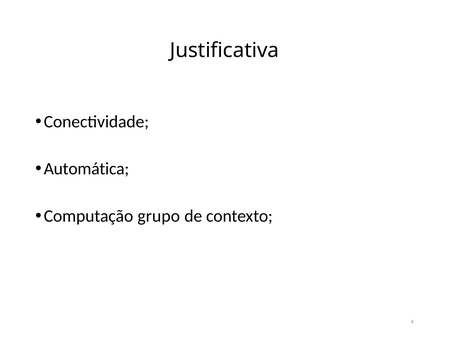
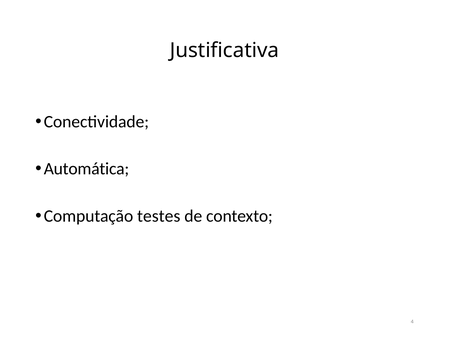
grupo: grupo -> testes (159, 216)
